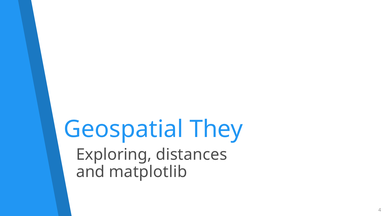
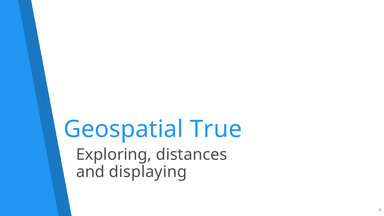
They: They -> True (216, 129)
matplotlib: matplotlib -> displaying (148, 172)
